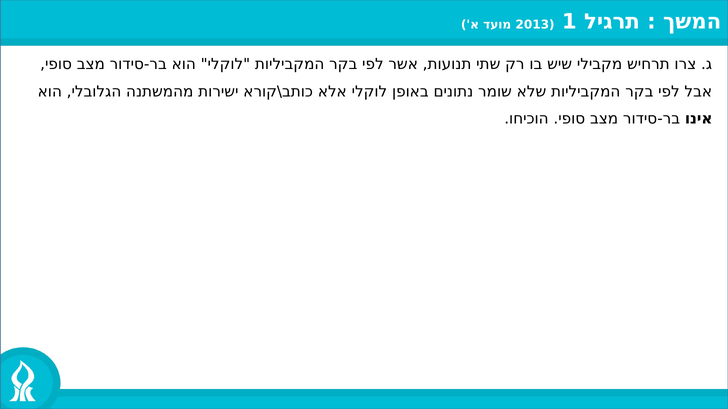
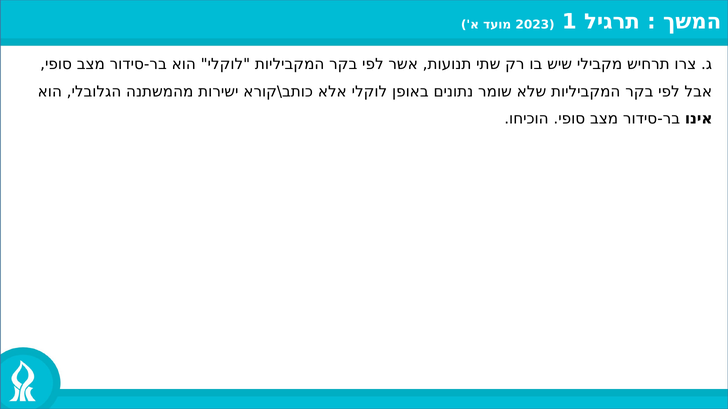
2013: 2013 -> 2023 (532, 25)
